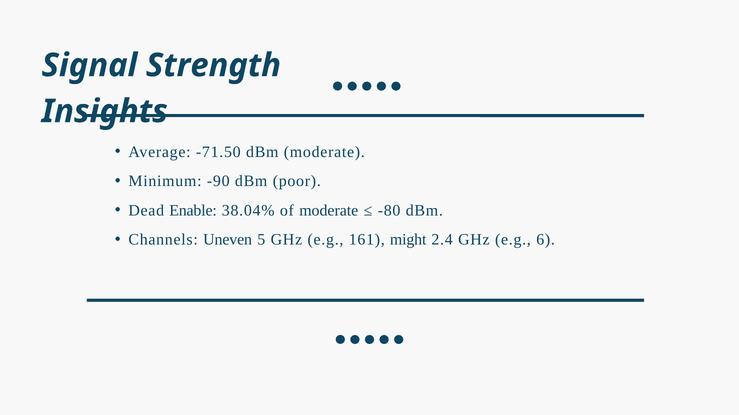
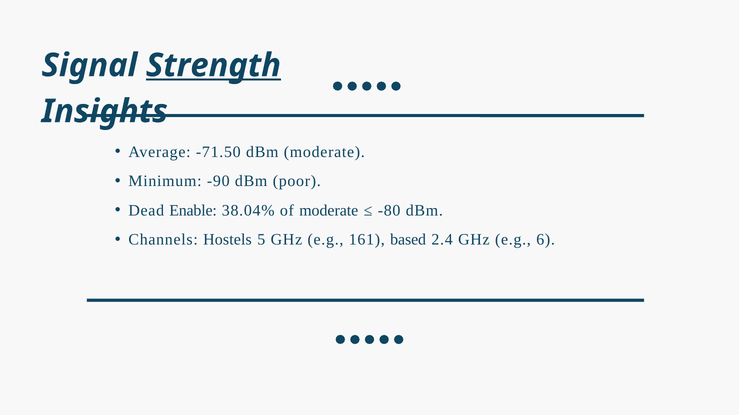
Strength underline: none -> present (213, 66)
Uneven: Uneven -> Hostels (227, 240)
might: might -> based (408, 240)
